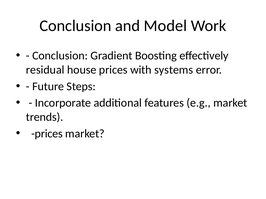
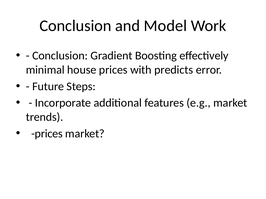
residual: residual -> minimal (45, 70)
systems: systems -> predicts (174, 70)
